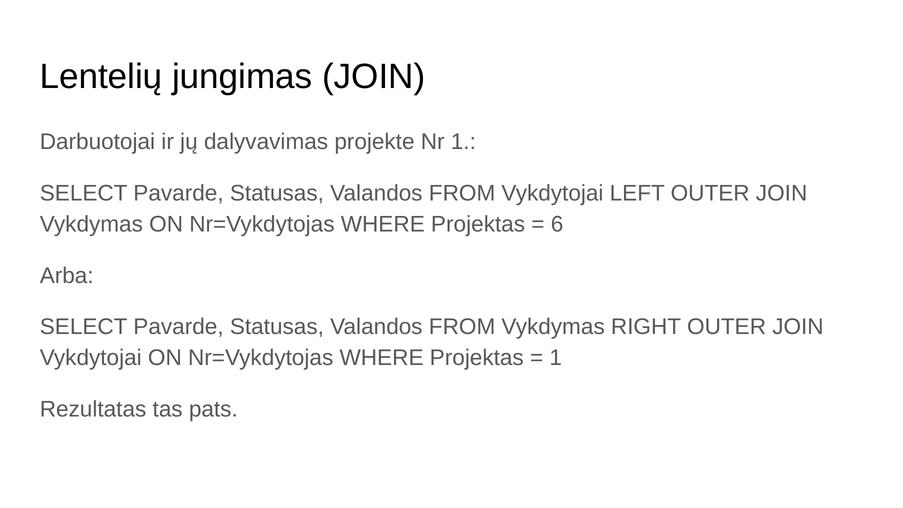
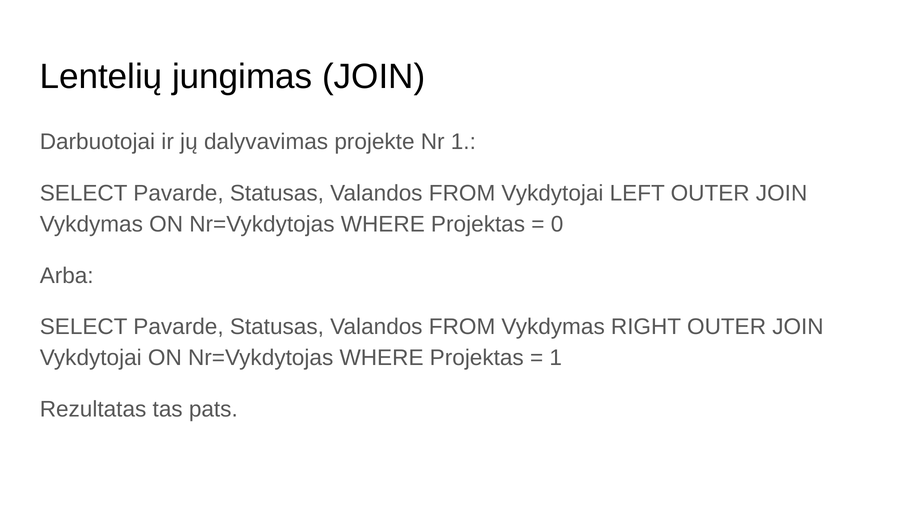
6: 6 -> 0 (557, 224)
